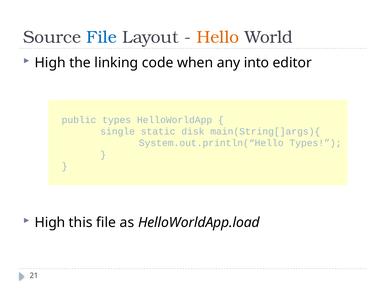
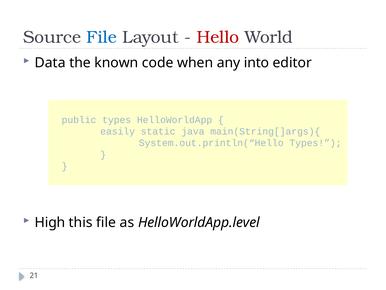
Hello colour: orange -> red (218, 37)
High: High -> Data (50, 63)
linking: linking -> known (116, 63)
single: single -> easily (118, 131)
disk: disk -> java (193, 131)
HelloWorldApp.load: HelloWorldApp.load -> HelloWorldApp.level (199, 222)
